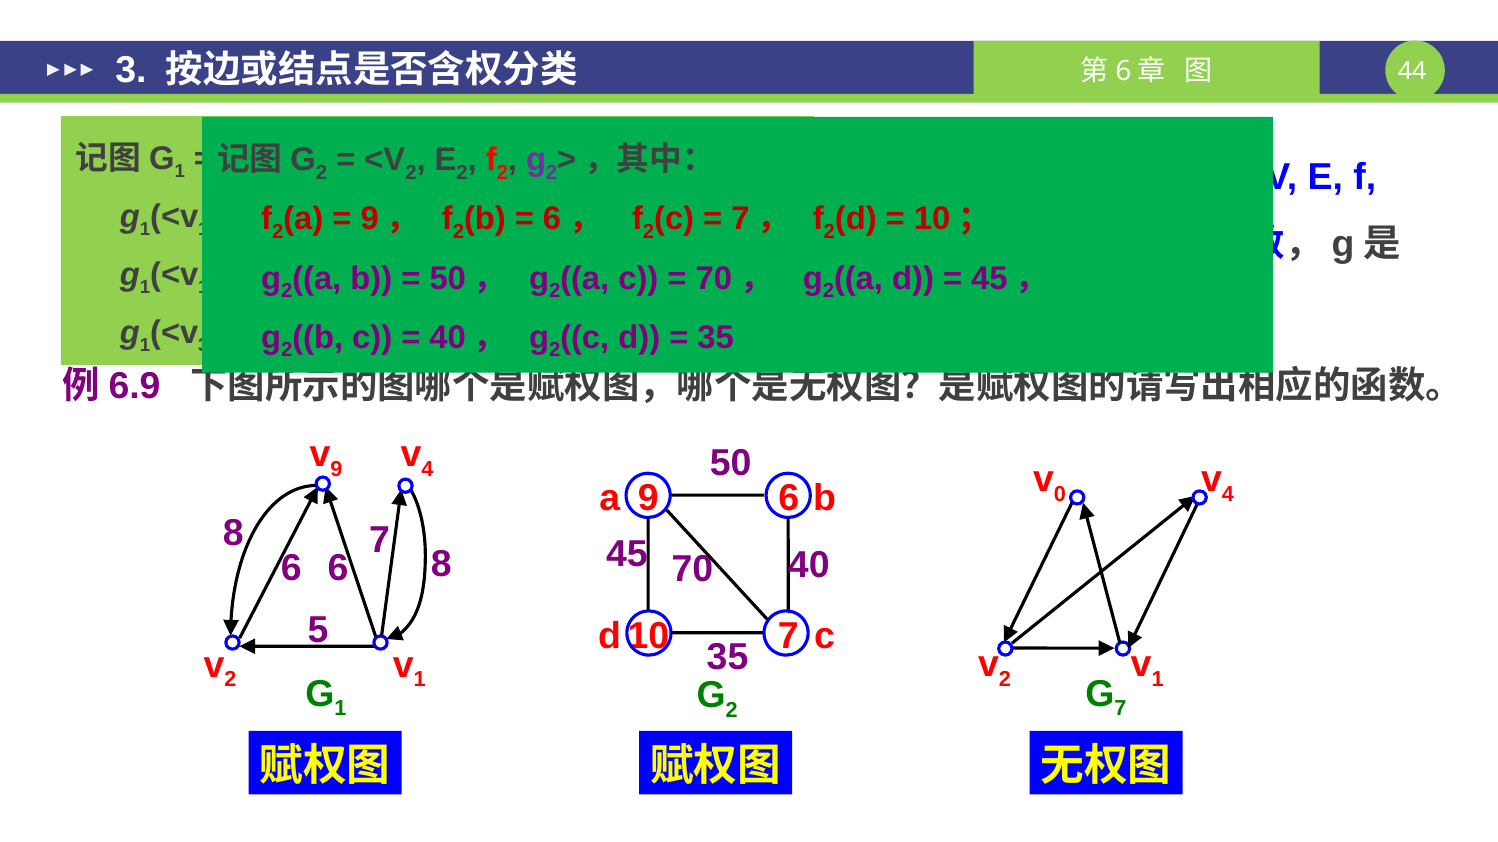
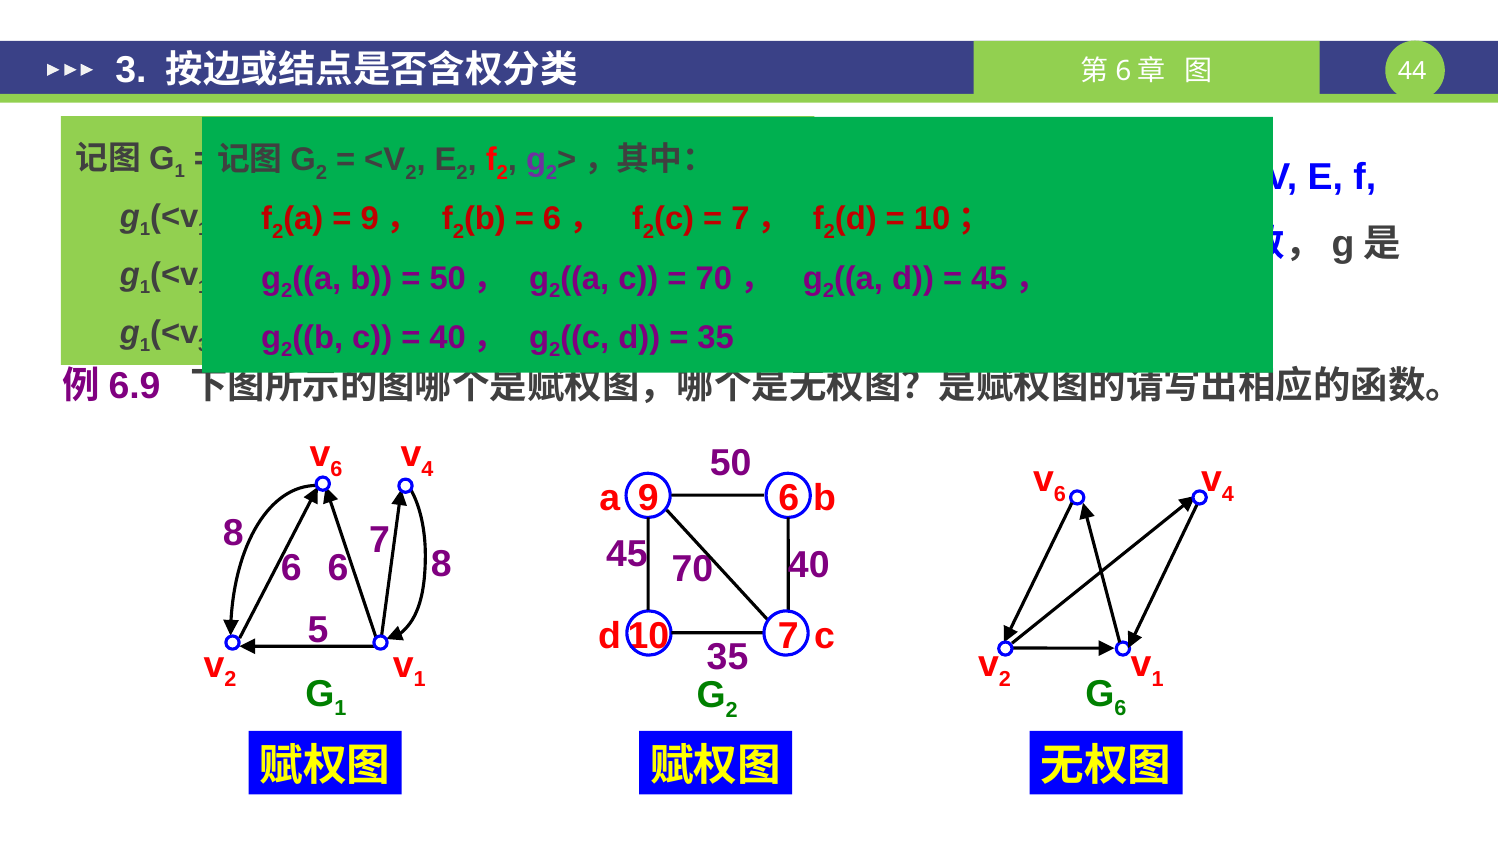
9: 9 -> 6 (336, 469)
0: 0 -> 6 (1060, 494)
7: 7 -> 6 (1120, 709)
